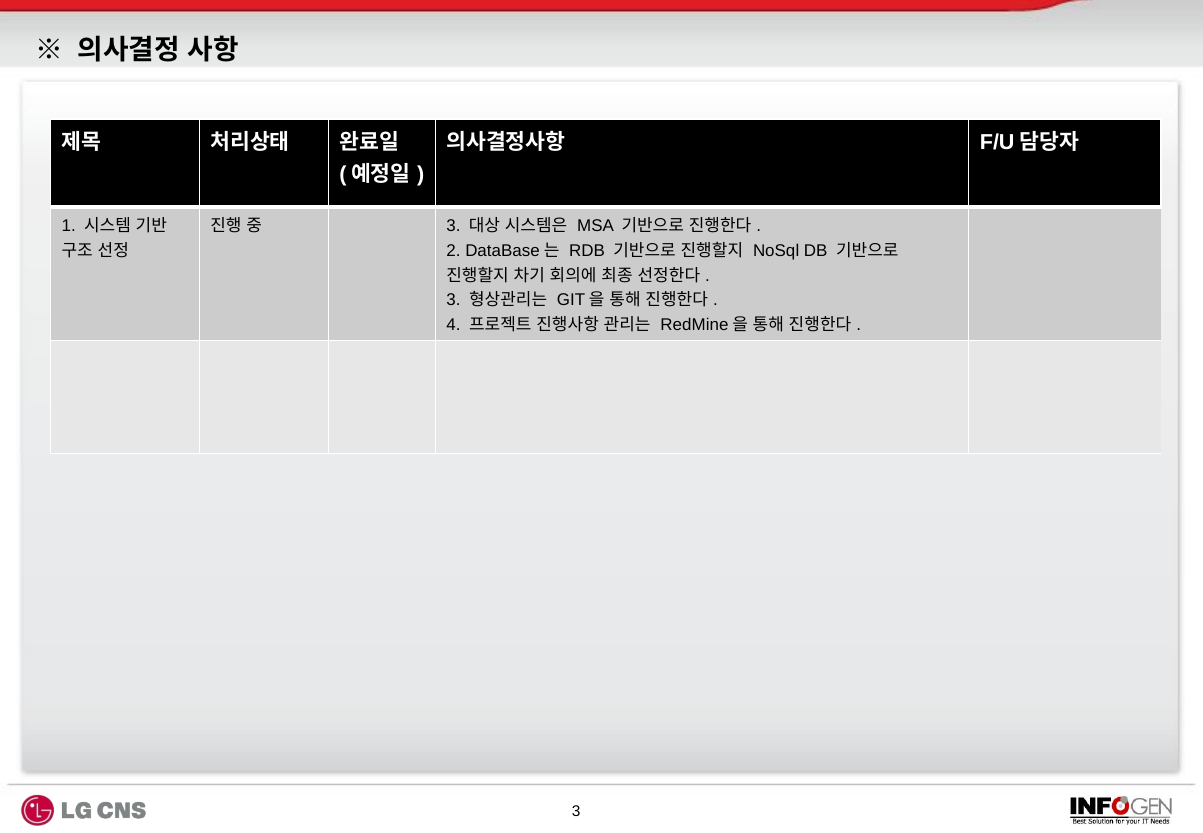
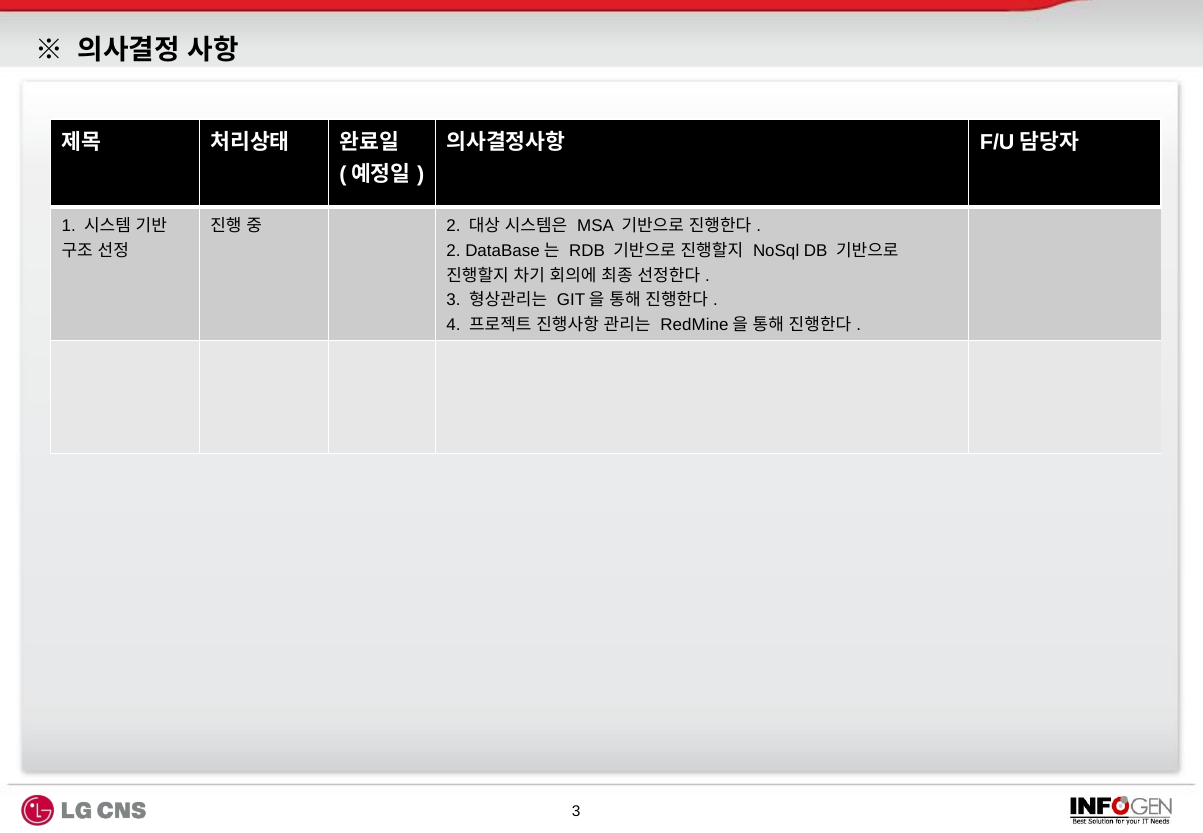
3: 3 -> 2 (453, 226)
